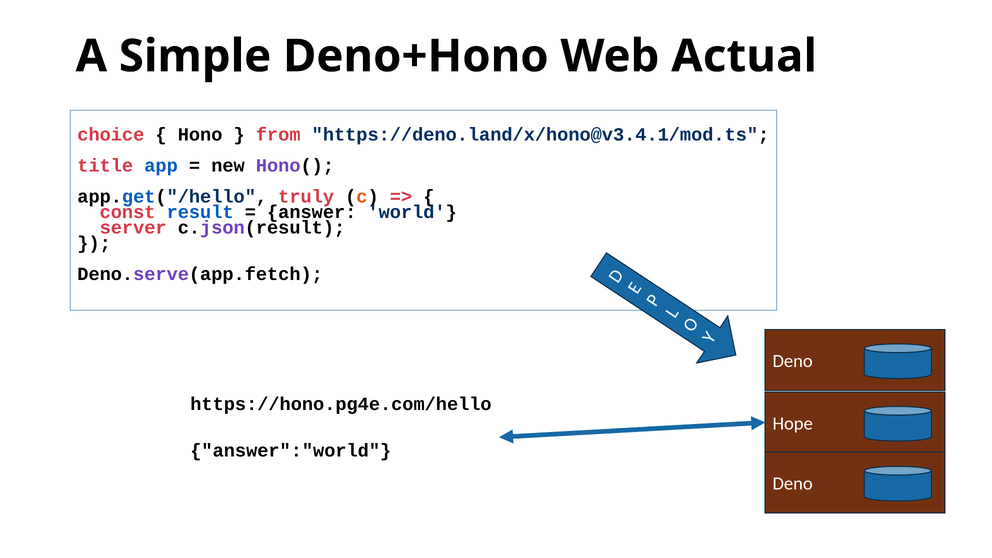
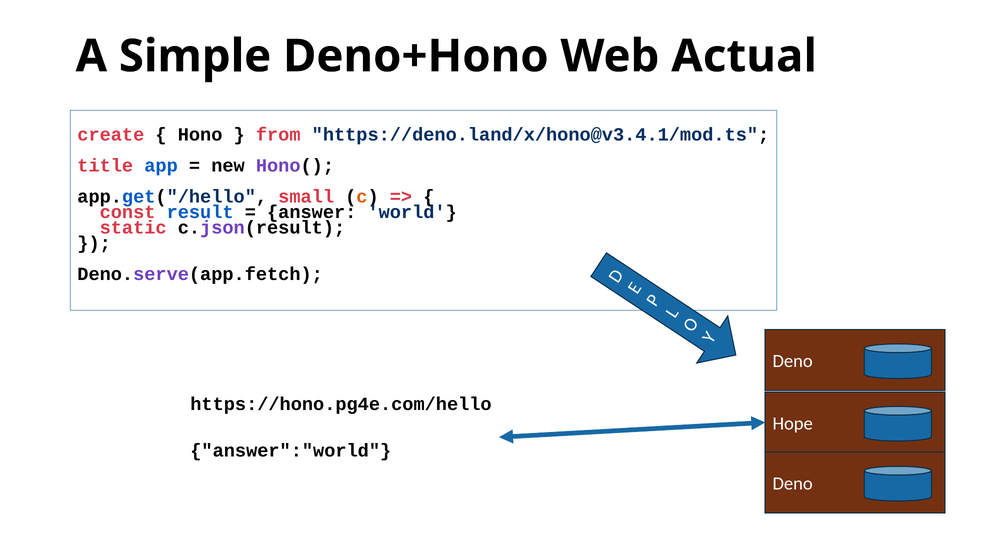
choice: choice -> create (111, 135)
truly: truly -> small (306, 197)
server: server -> static (133, 228)
